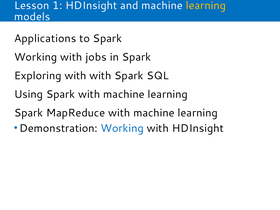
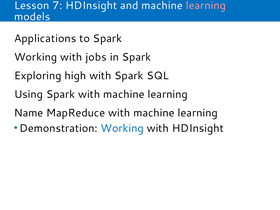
1: 1 -> 7 (57, 6)
learning colour: yellow -> pink (206, 6)
Exploring with: with -> high (75, 76)
Spark: Spark -> Name (29, 113)
